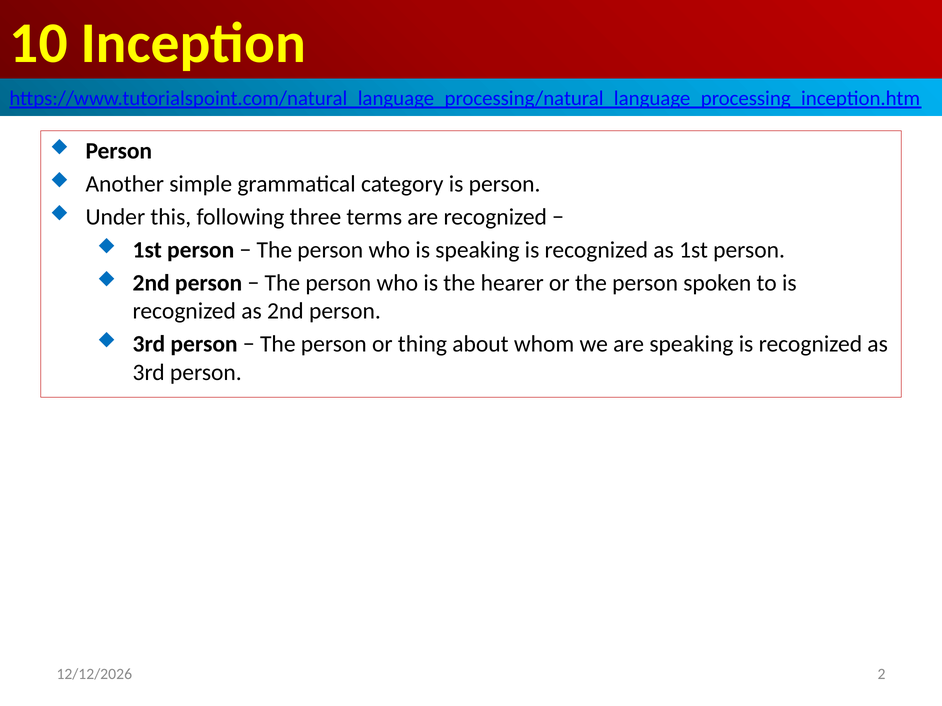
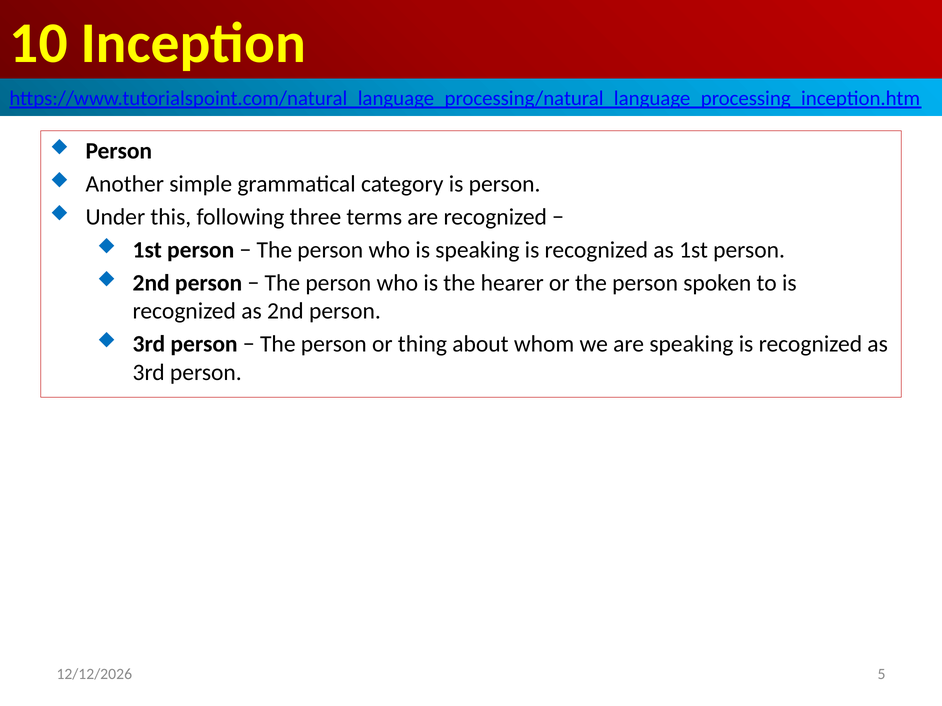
2: 2 -> 5 (882, 675)
